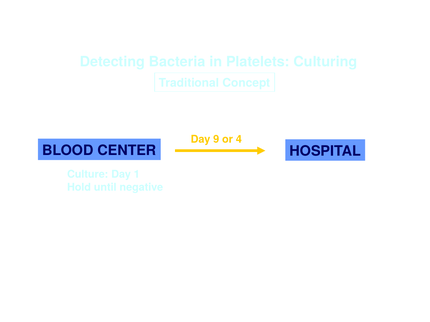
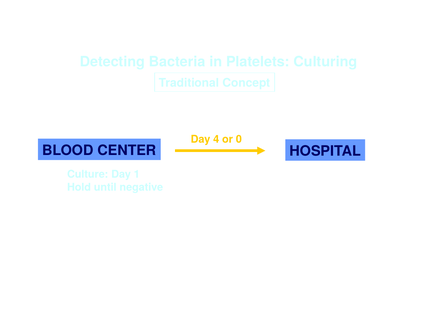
9: 9 -> 4 (216, 139)
4: 4 -> 0 (239, 139)
